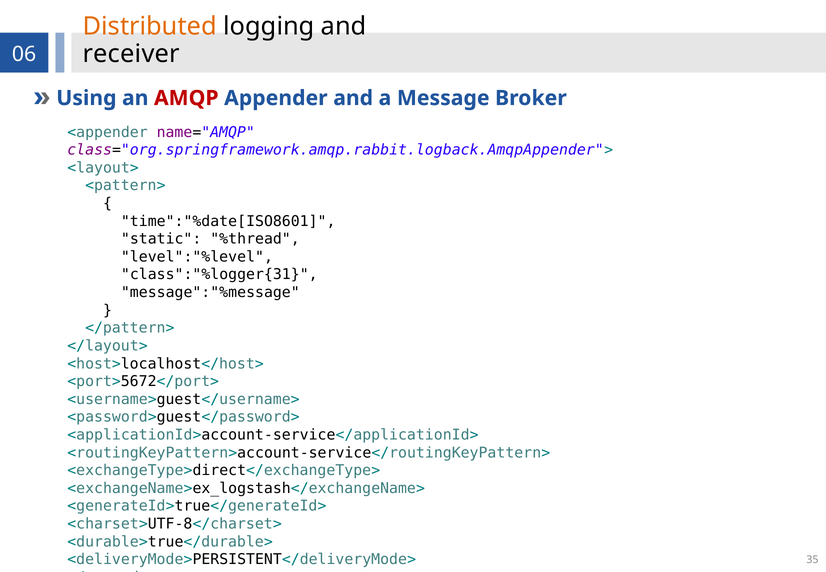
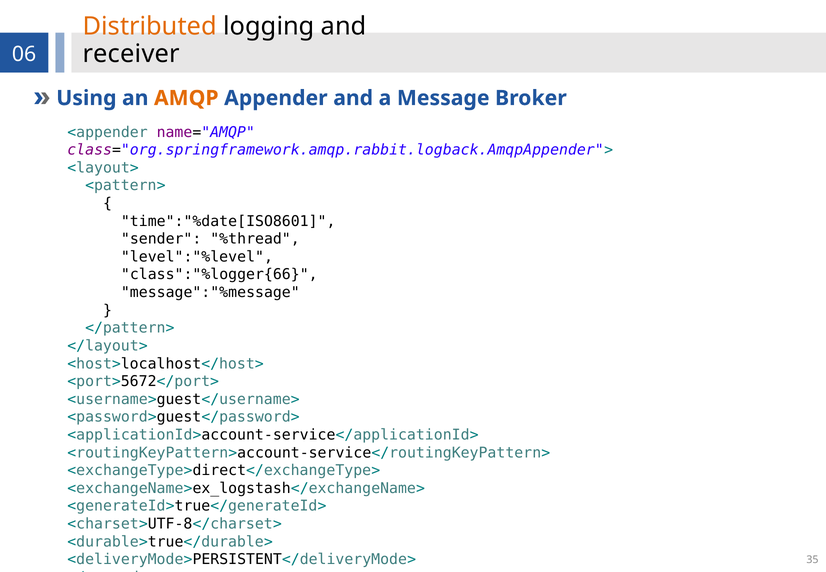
AMQP colour: red -> orange (186, 98)
static: static -> sender (161, 239)
class":"%logger{31: class":"%logger{31 -> class":"%logger{66 (219, 275)
